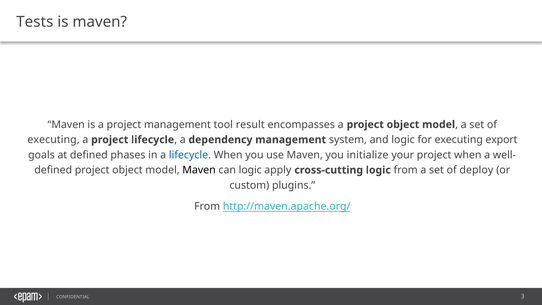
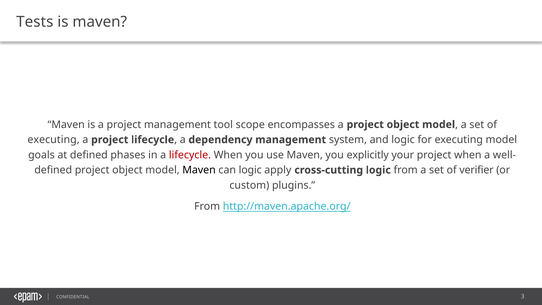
result: result -> scope (250, 124)
executing export: export -> model (501, 140)
lifecycle colour: blue -> red (190, 155)
initialize: initialize -> explicitly (368, 155)
deploy: deploy -> verifier (476, 170)
